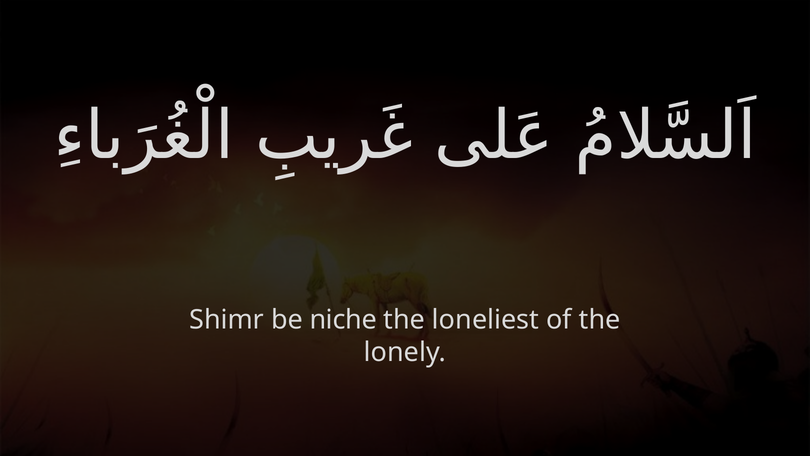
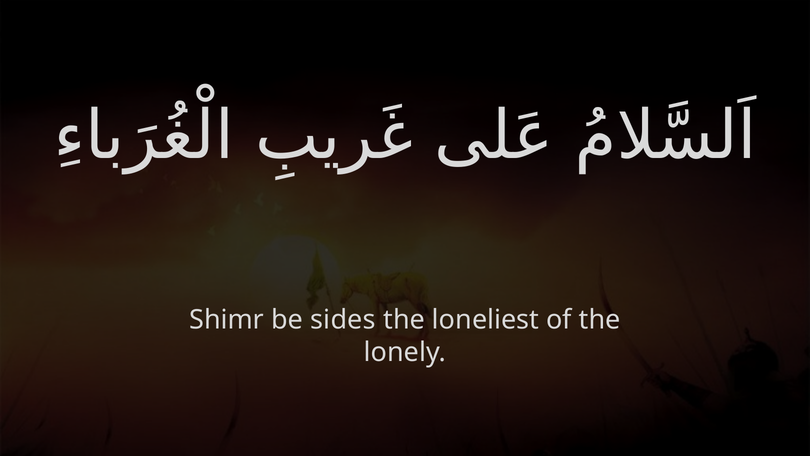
niche: niche -> sides (343, 320)
